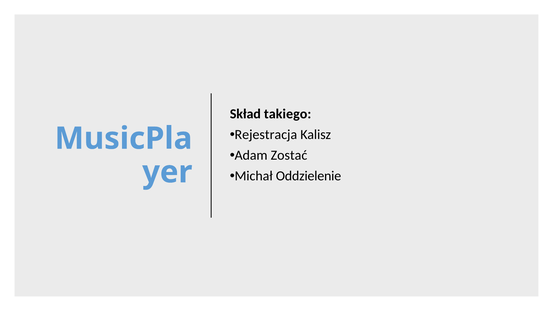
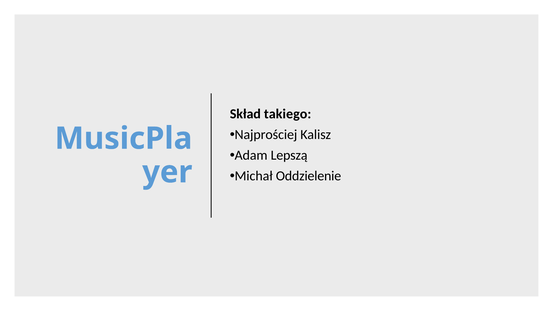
Rejestracja: Rejestracja -> Najprościej (266, 135)
Zostać: Zostać -> Lepszą (289, 155)
